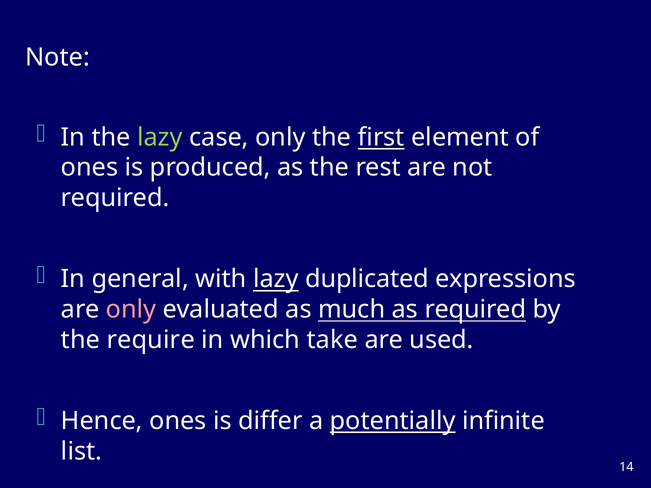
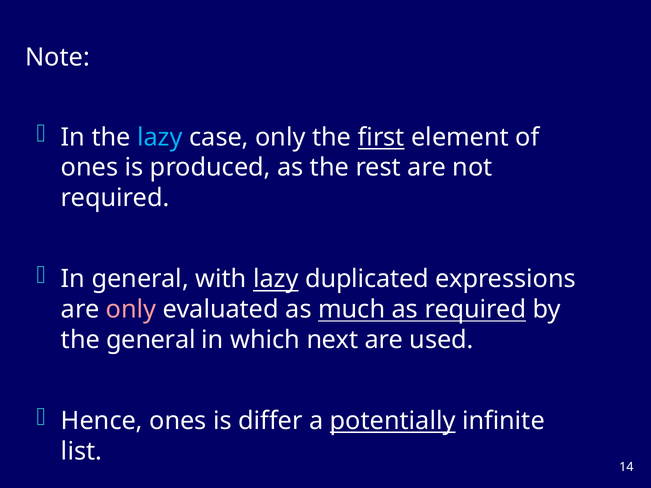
lazy colour: light green -> light blue (160, 137)
the require: require -> general (151, 340)
take: take -> next (332, 340)
